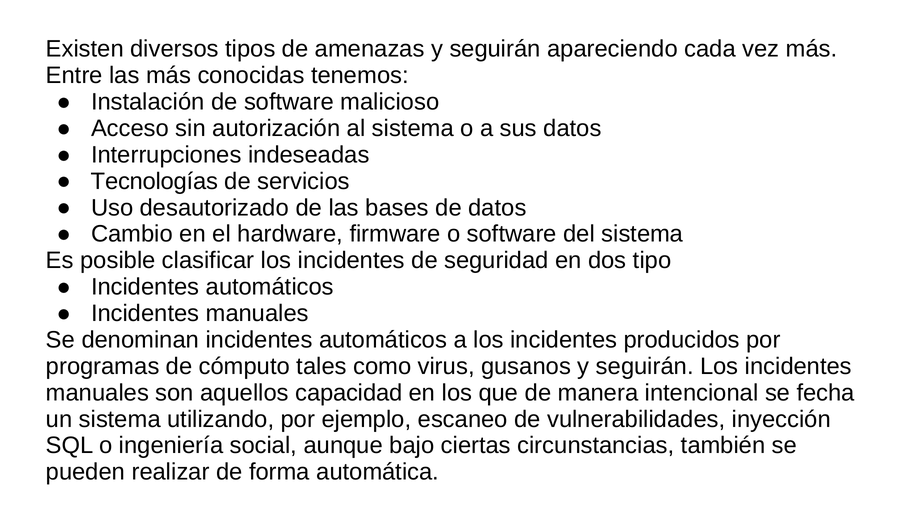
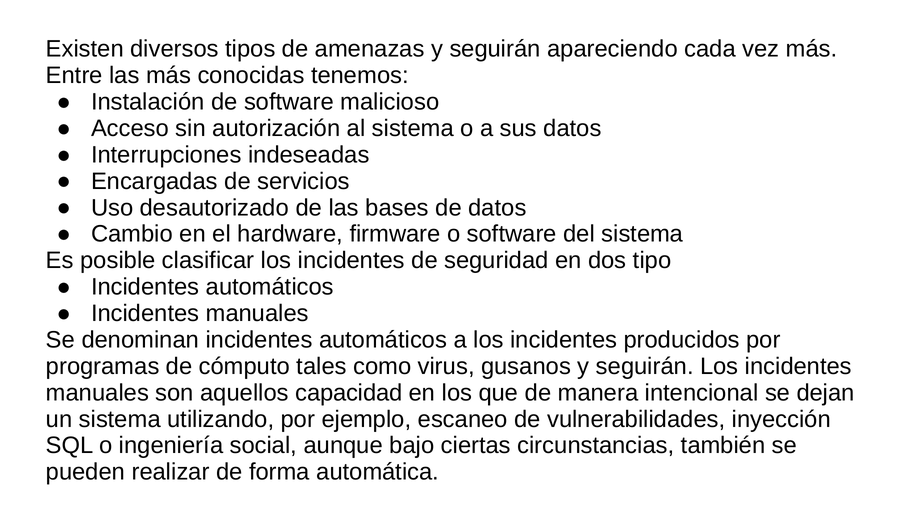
Tecnologías: Tecnologías -> Encargadas (154, 181)
fecha: fecha -> dejan (826, 393)
